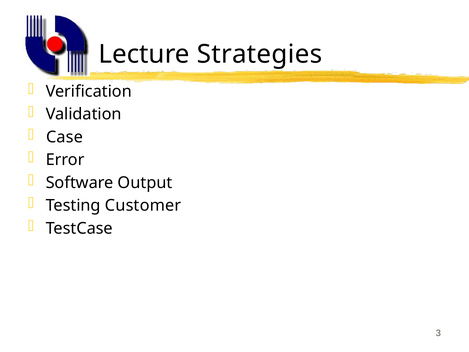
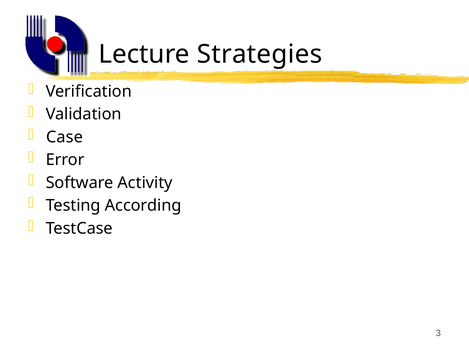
Output: Output -> Activity (145, 183)
Customer: Customer -> According (143, 205)
